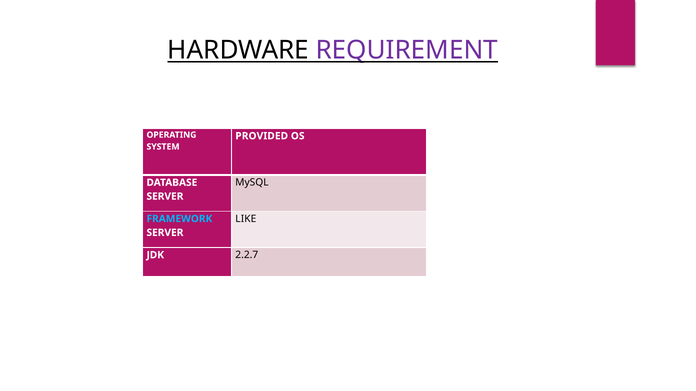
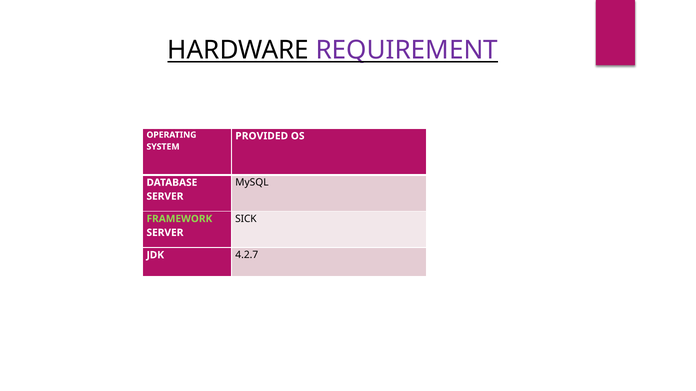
LIKE: LIKE -> SICK (246, 219)
FRAMEWORK colour: light blue -> light green (179, 219)
2.2.7: 2.2.7 -> 4.2.7 (247, 255)
